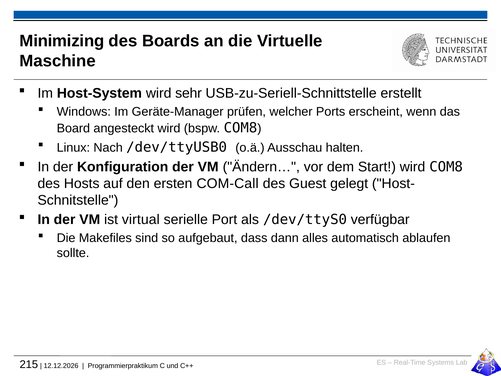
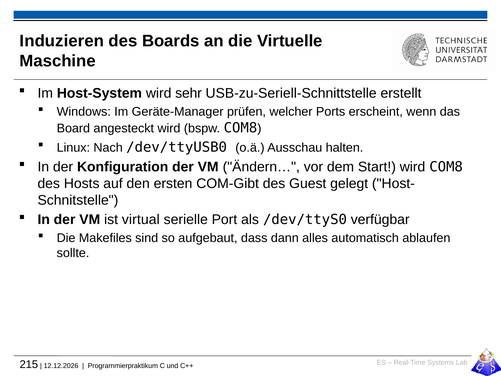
Minimizing: Minimizing -> Induzieren (62, 41)
COM-Call: COM-Call -> COM-Gibt (228, 183)
